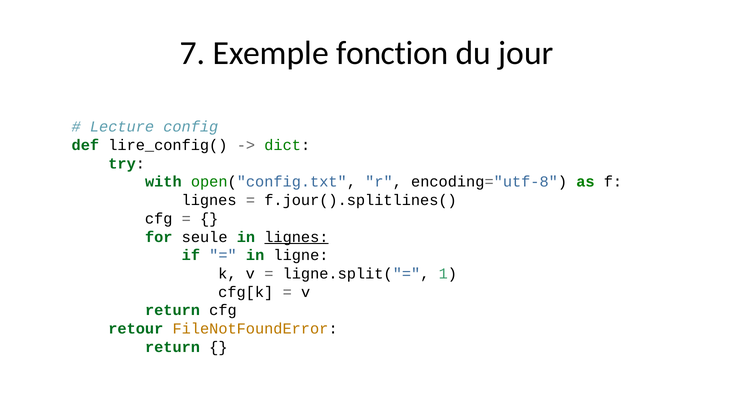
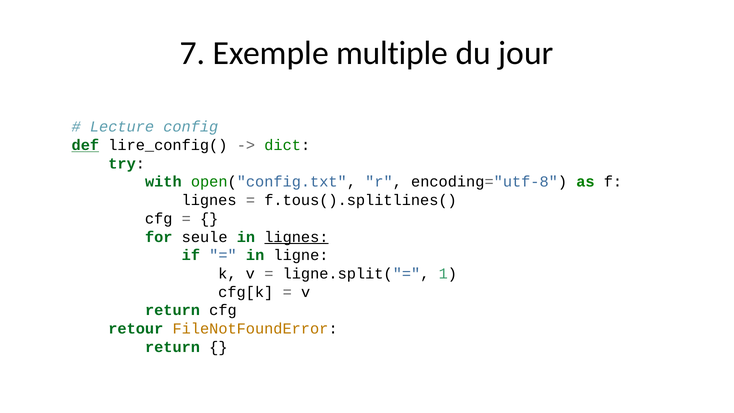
fonction: fonction -> multiple (392, 53)
def underline: none -> present (85, 145)
f.jour().splitlines(: f.jour().splitlines( -> f.tous().splitlines( (361, 200)
